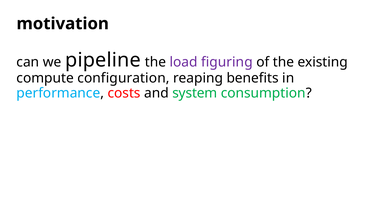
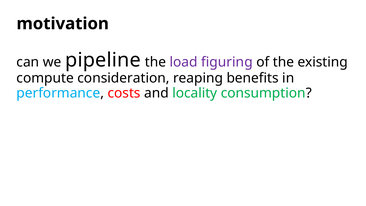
configuration: configuration -> consideration (123, 78)
system: system -> locality (195, 93)
